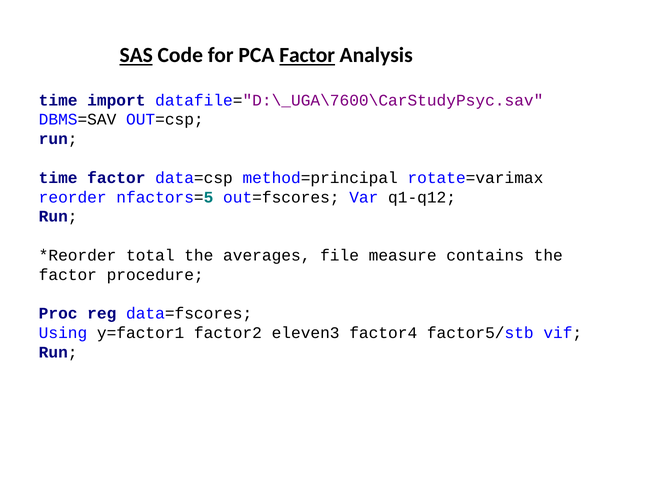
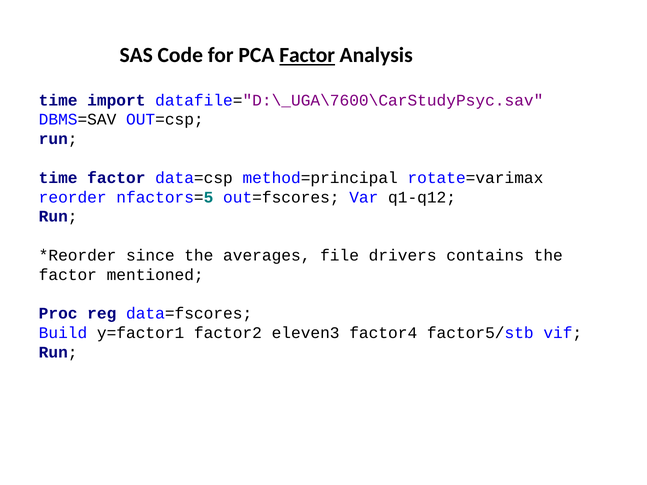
SAS underline: present -> none (136, 55)
total: total -> since (150, 256)
measure: measure -> drivers (403, 256)
procedure: procedure -> mentioned (155, 275)
Using: Using -> Build (63, 333)
